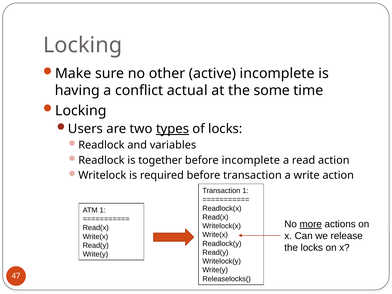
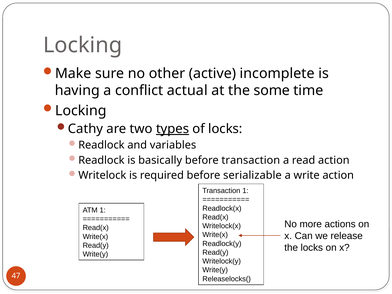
Users: Users -> Cathy (85, 129)
together: together -> basically (160, 160)
before incomplete: incomplete -> transaction (251, 160)
before transaction: transaction -> serializable (252, 175)
more underline: present -> none (311, 224)
